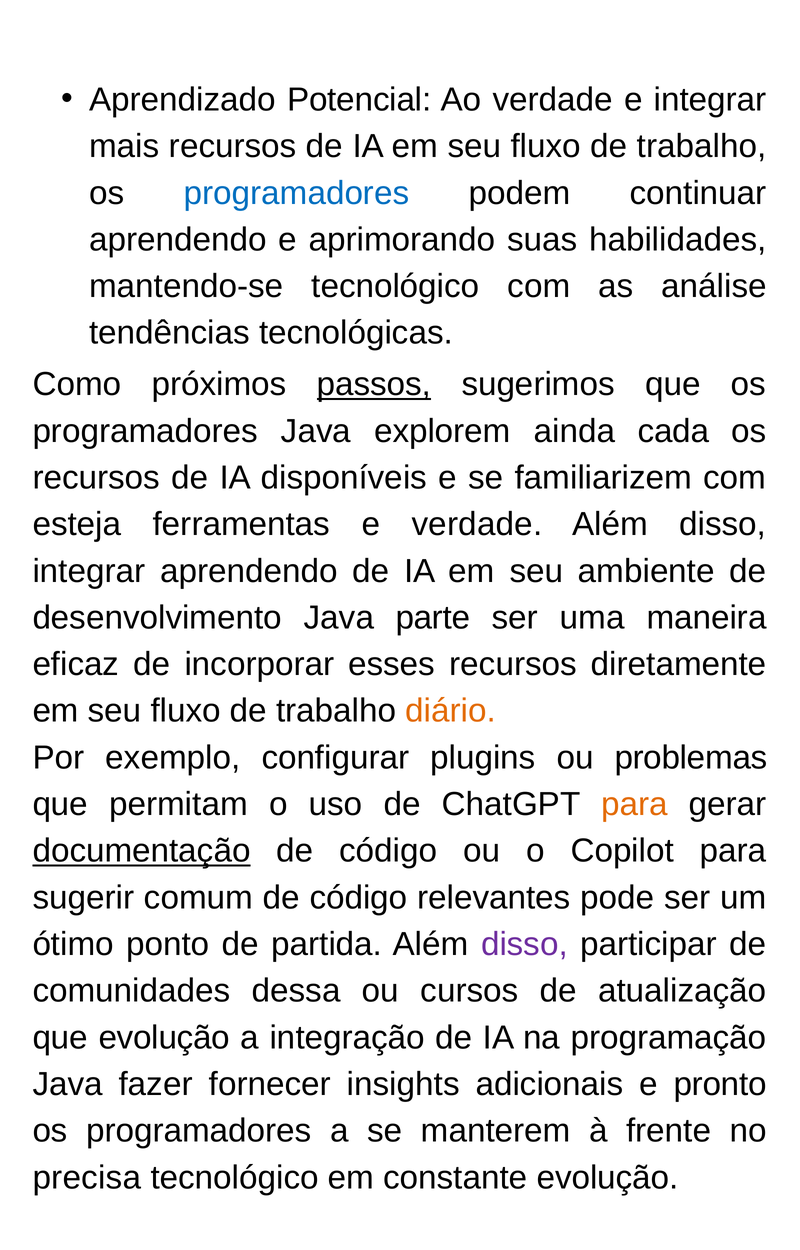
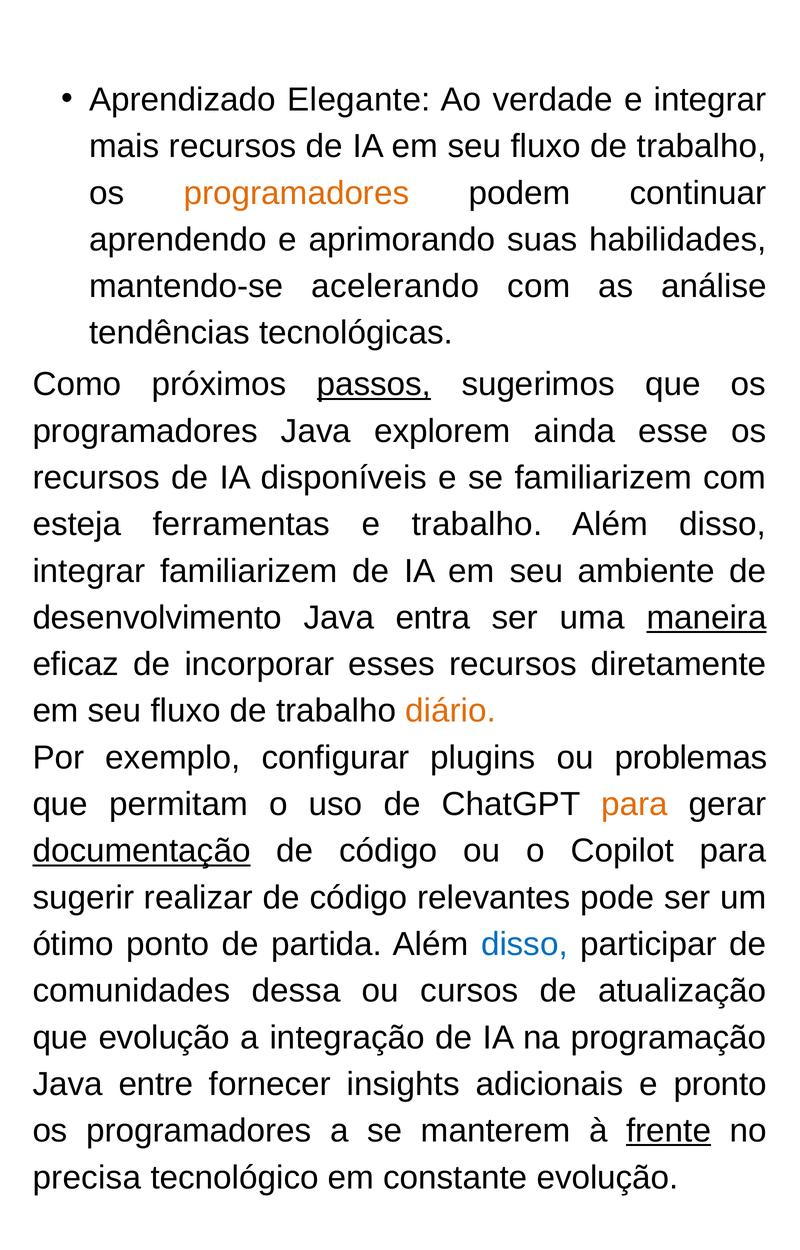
Potencial: Potencial -> Elegante (359, 100)
programadores colour: blue -> orange (296, 193)
mantendo-se tecnológico: tecnológico -> acelerando (395, 286)
cada: cada -> esse (673, 431)
e verdade: verdade -> trabalho (477, 524)
integrar aprendendo: aprendendo -> familiarizem (249, 571)
parte: parte -> entra (433, 618)
maneira underline: none -> present (707, 618)
comum: comum -> realizar (198, 898)
disso colour: purple -> blue (524, 944)
fazer: fazer -> entre (156, 1084)
frente underline: none -> present (669, 1131)
